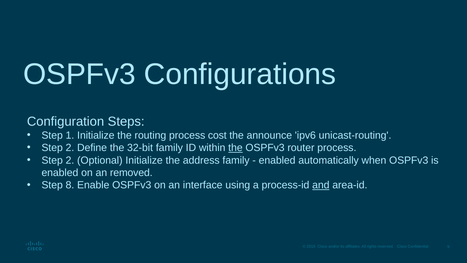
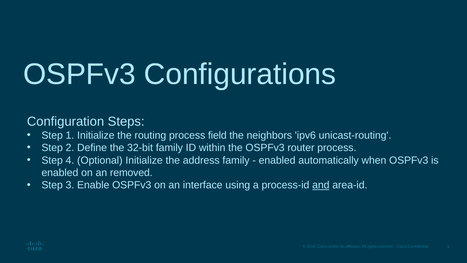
cost: cost -> field (217, 135)
announce: announce -> neighbors (269, 135)
the underline: present -> none (235, 148)
2: 2 -> 4 (70, 160)
8: 8 -> 3 (70, 185)
